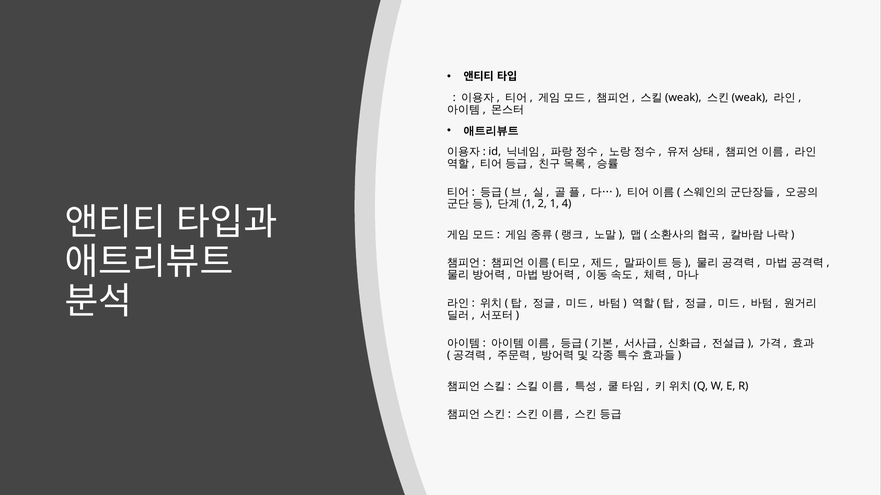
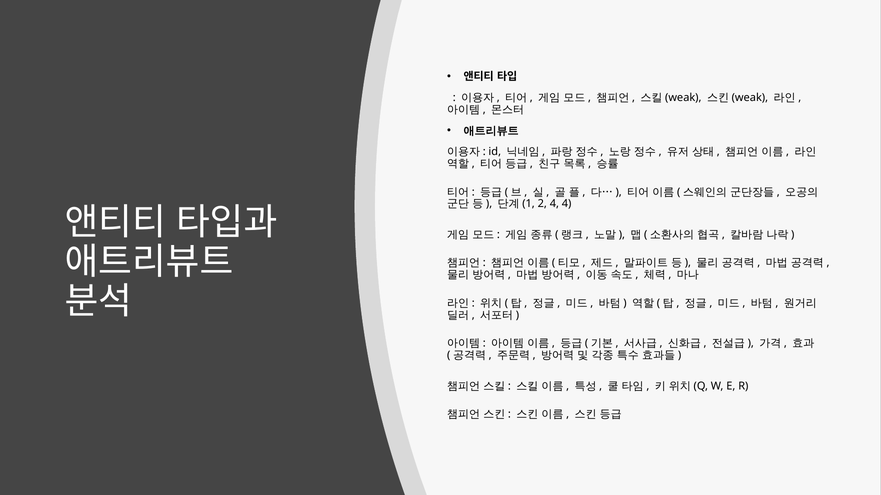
2 1: 1 -> 4 (554, 204)
